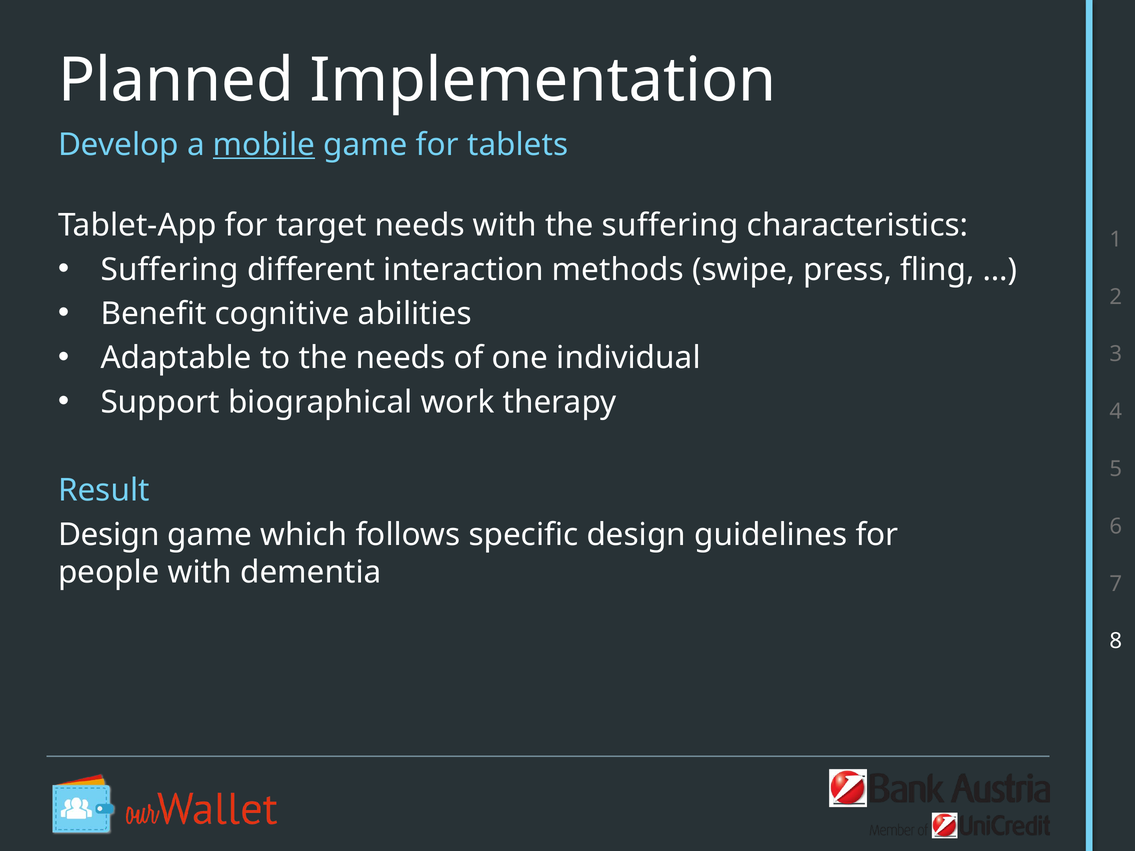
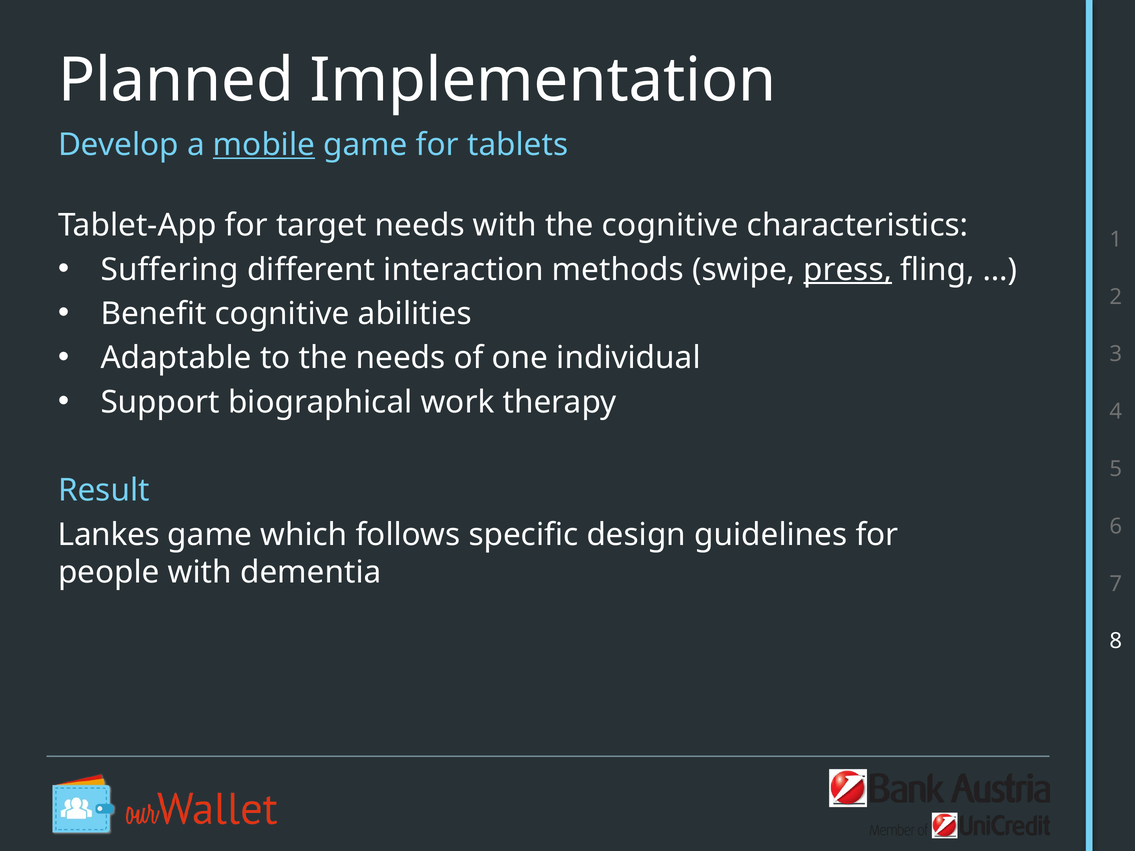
the suffering: suffering -> cognitive (670, 225)
press underline: none -> present (848, 270)
Design: Design -> Lankes (109, 535)
